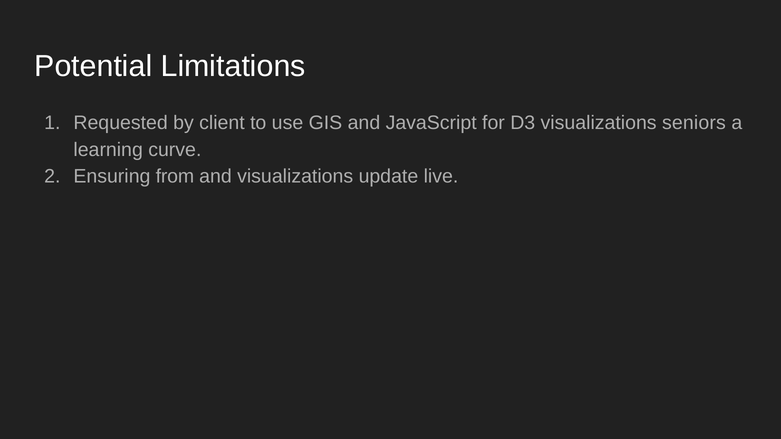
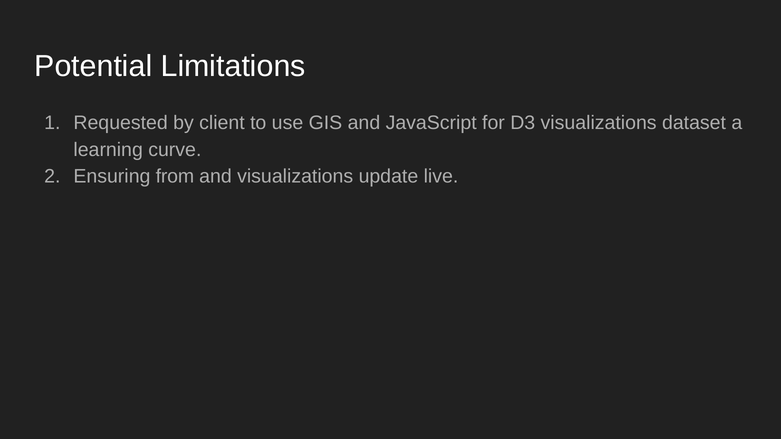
seniors: seniors -> dataset (694, 123)
